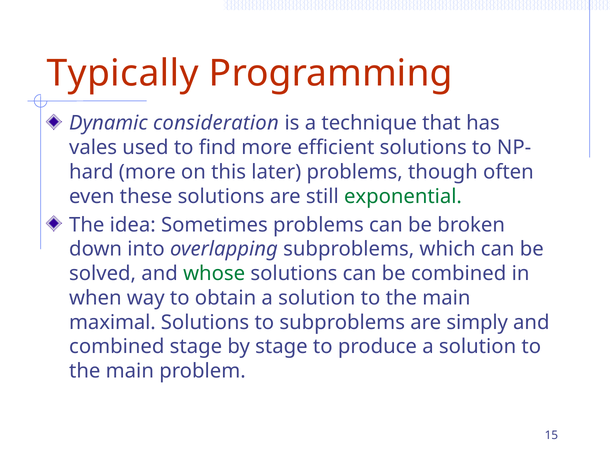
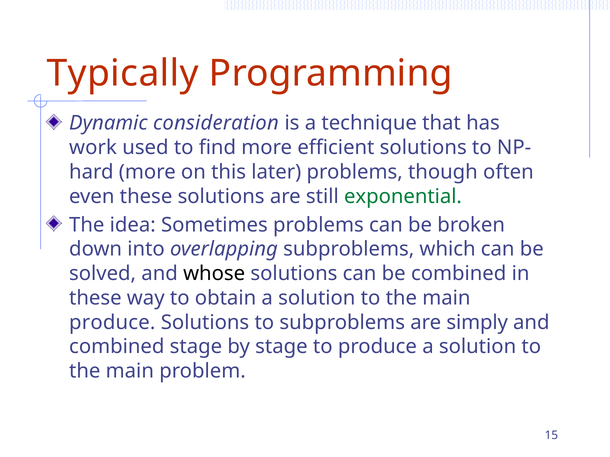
vales: vales -> work (93, 148)
whose colour: green -> black (214, 274)
when: when -> these (95, 298)
maximal: maximal -> produce (112, 323)
